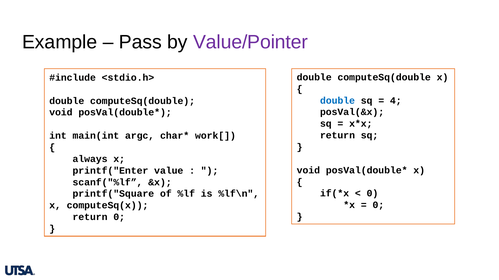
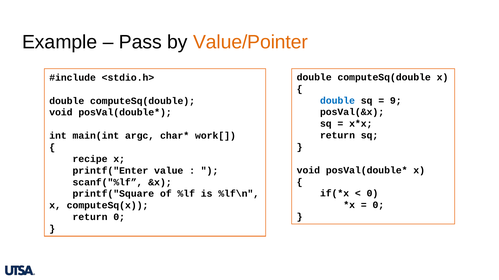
Value/Pointer colour: purple -> orange (251, 42)
4: 4 -> 9 (396, 101)
always: always -> recipe (90, 159)
